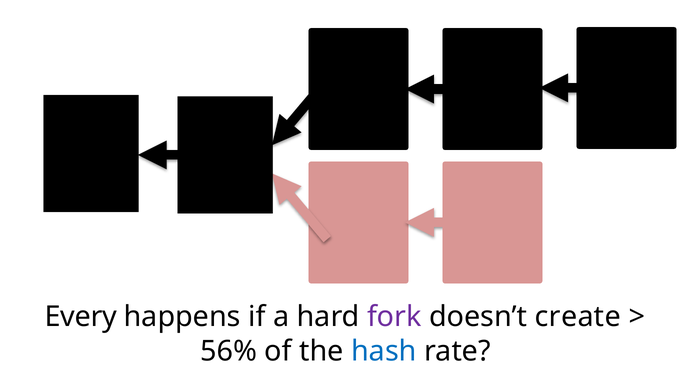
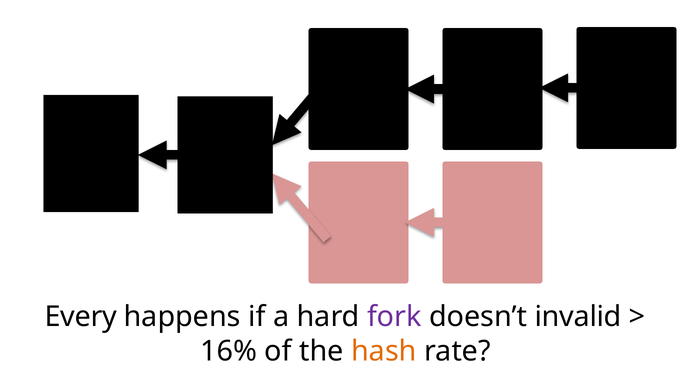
create: create -> invalid (578, 316)
56%: 56% -> 16% (229, 351)
hash colour: blue -> orange (384, 351)
